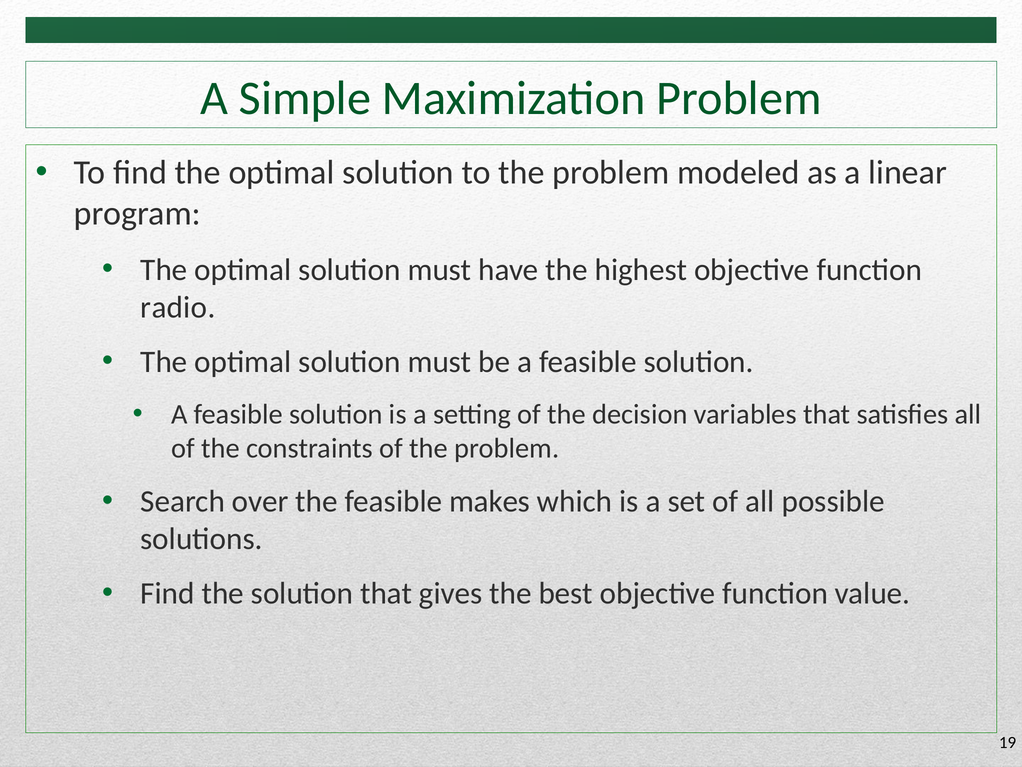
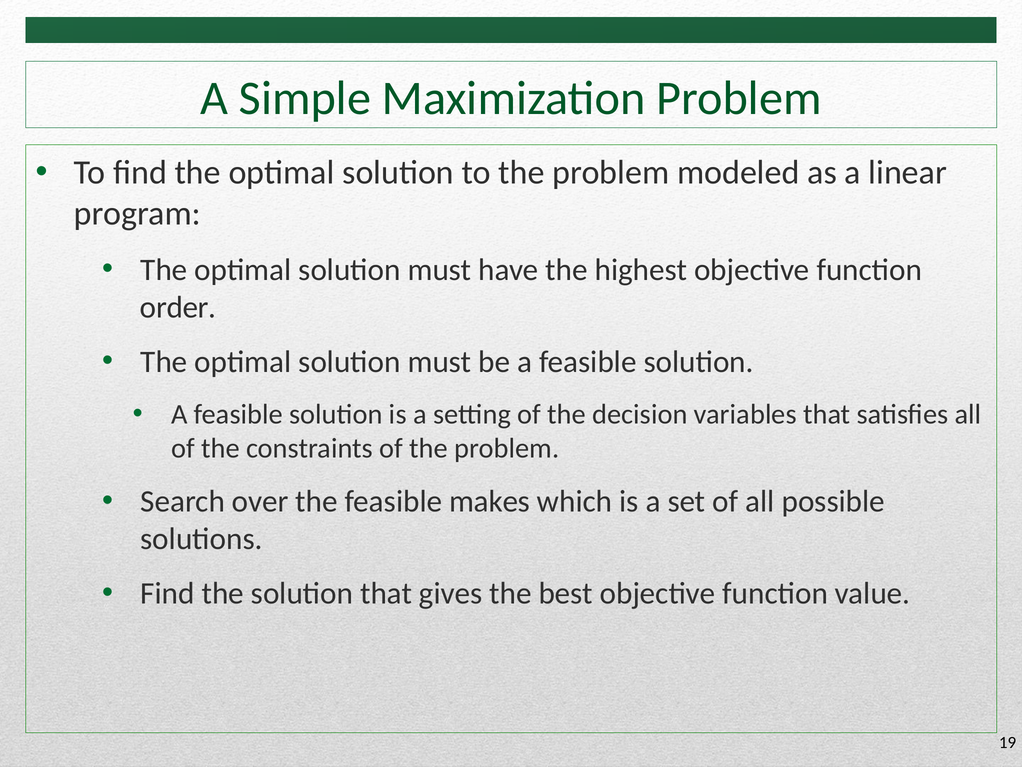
radio: radio -> order (178, 307)
